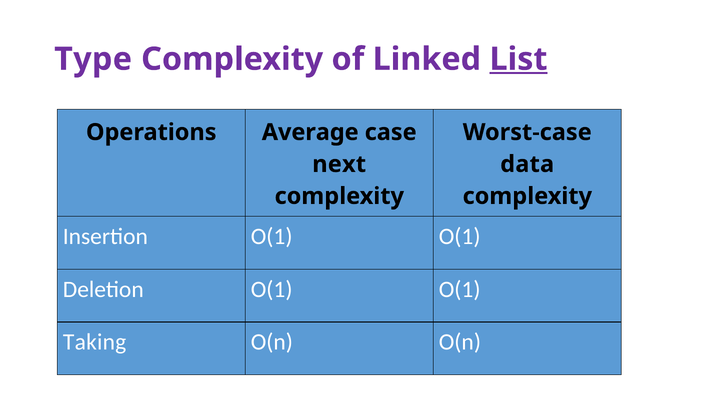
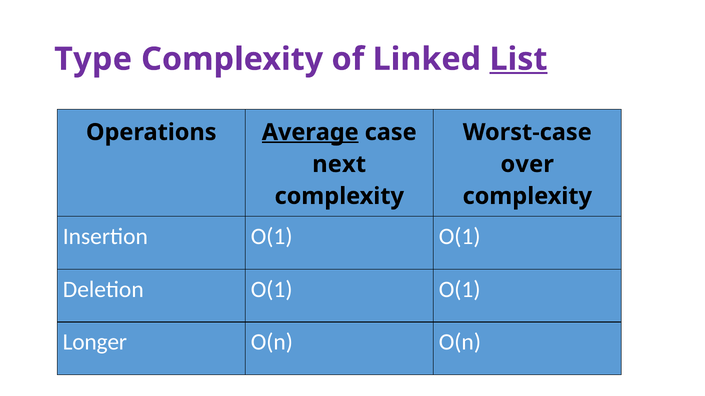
Average underline: none -> present (310, 132)
data: data -> over (527, 164)
Taking: Taking -> Longer (95, 343)
